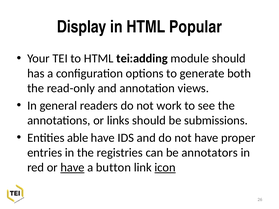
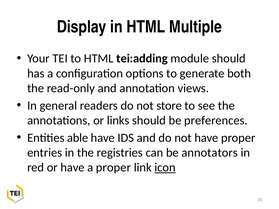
Popular: Popular -> Multiple (196, 27)
work: work -> store (169, 106)
submissions: submissions -> preferences (216, 121)
have underline: present -> none (72, 168)
a button: button -> proper (113, 168)
